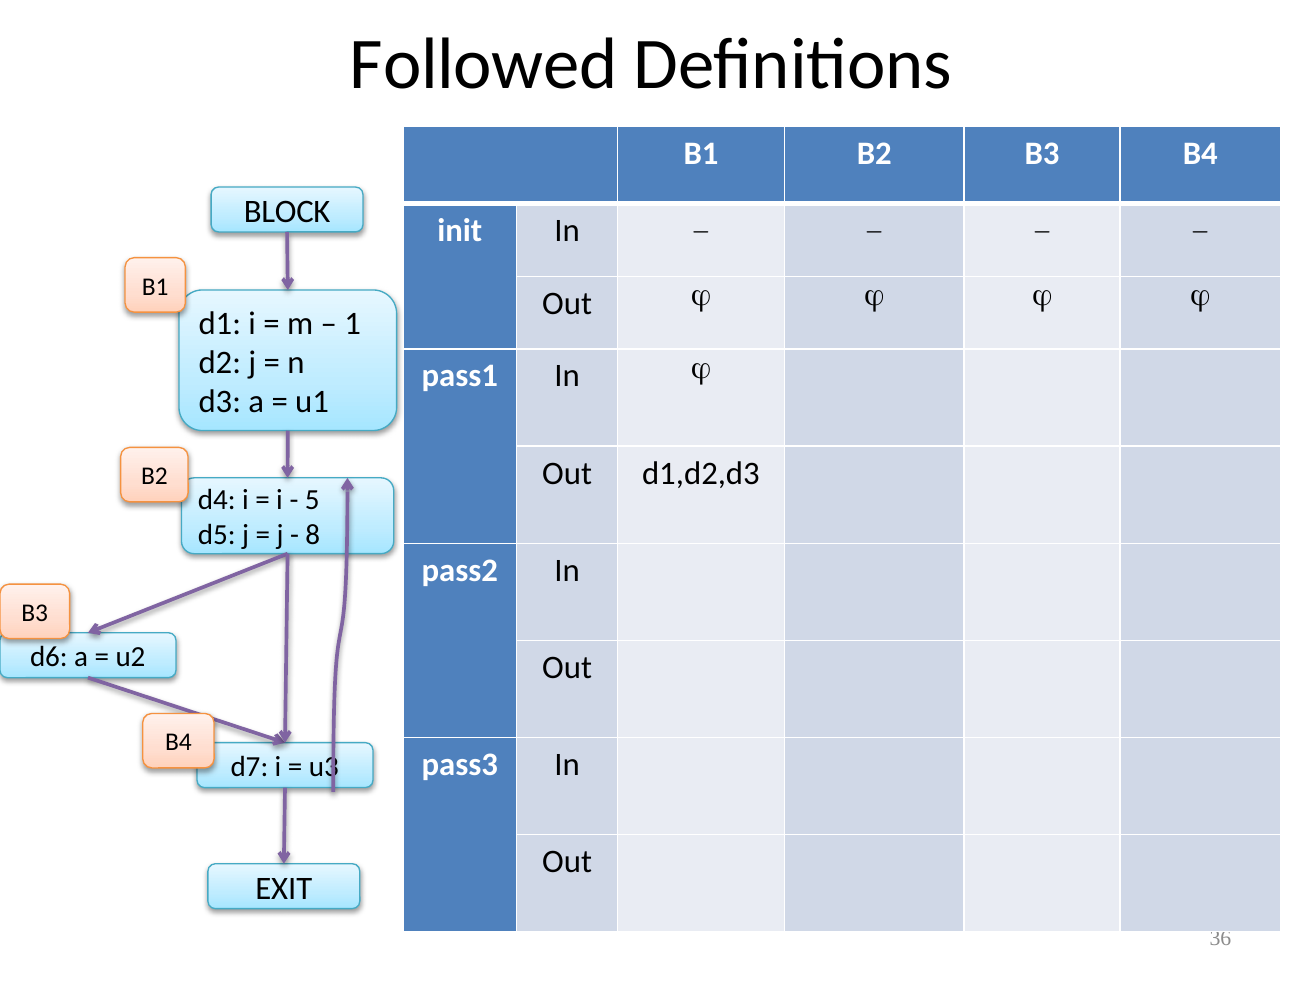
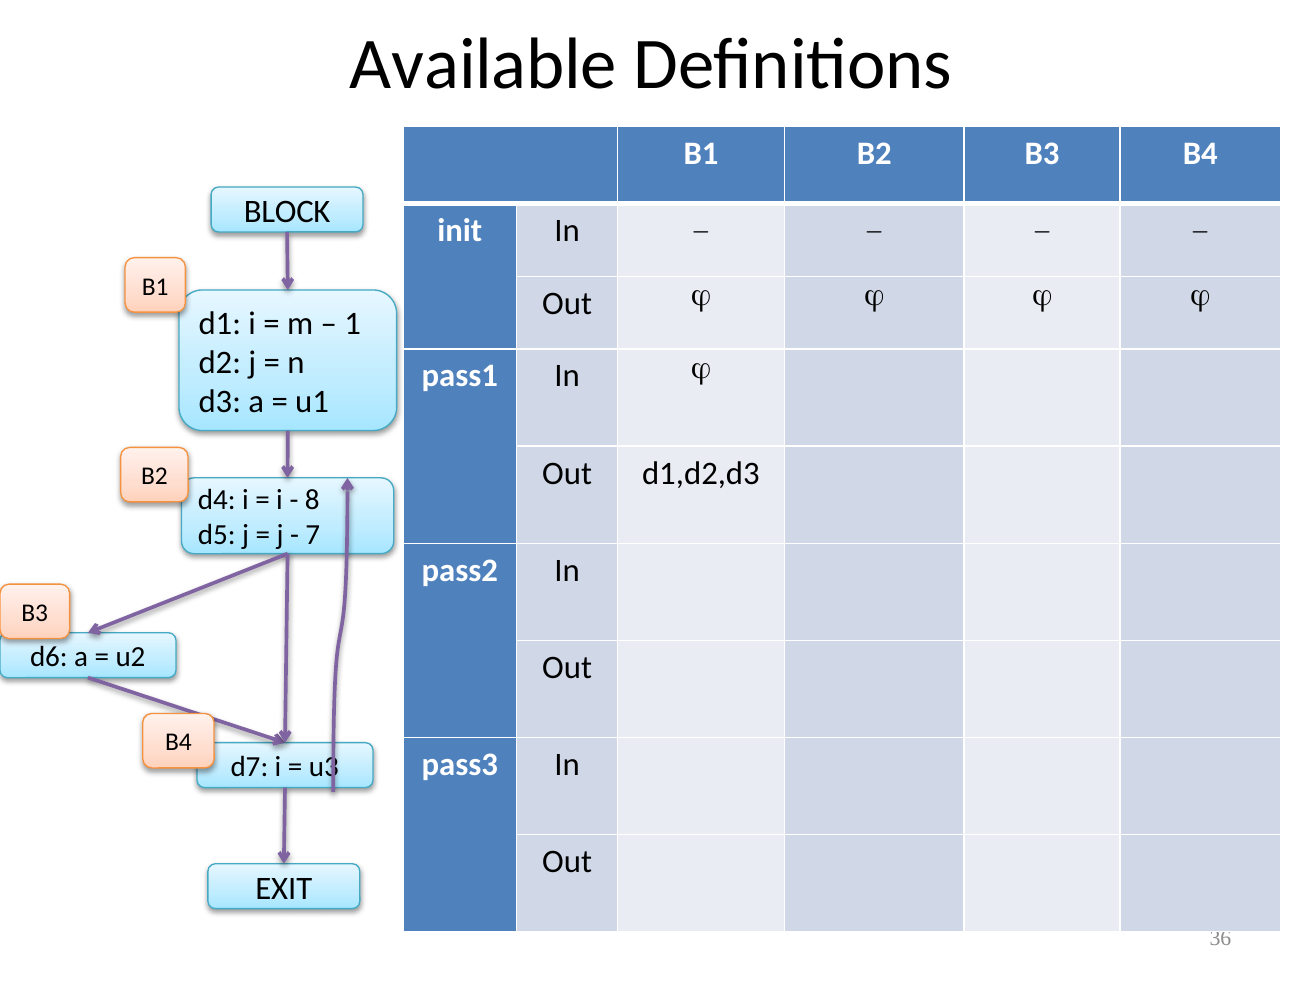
Followed: Followed -> Available (484, 65)
5: 5 -> 8 (312, 500)
8: 8 -> 7 (313, 535)
